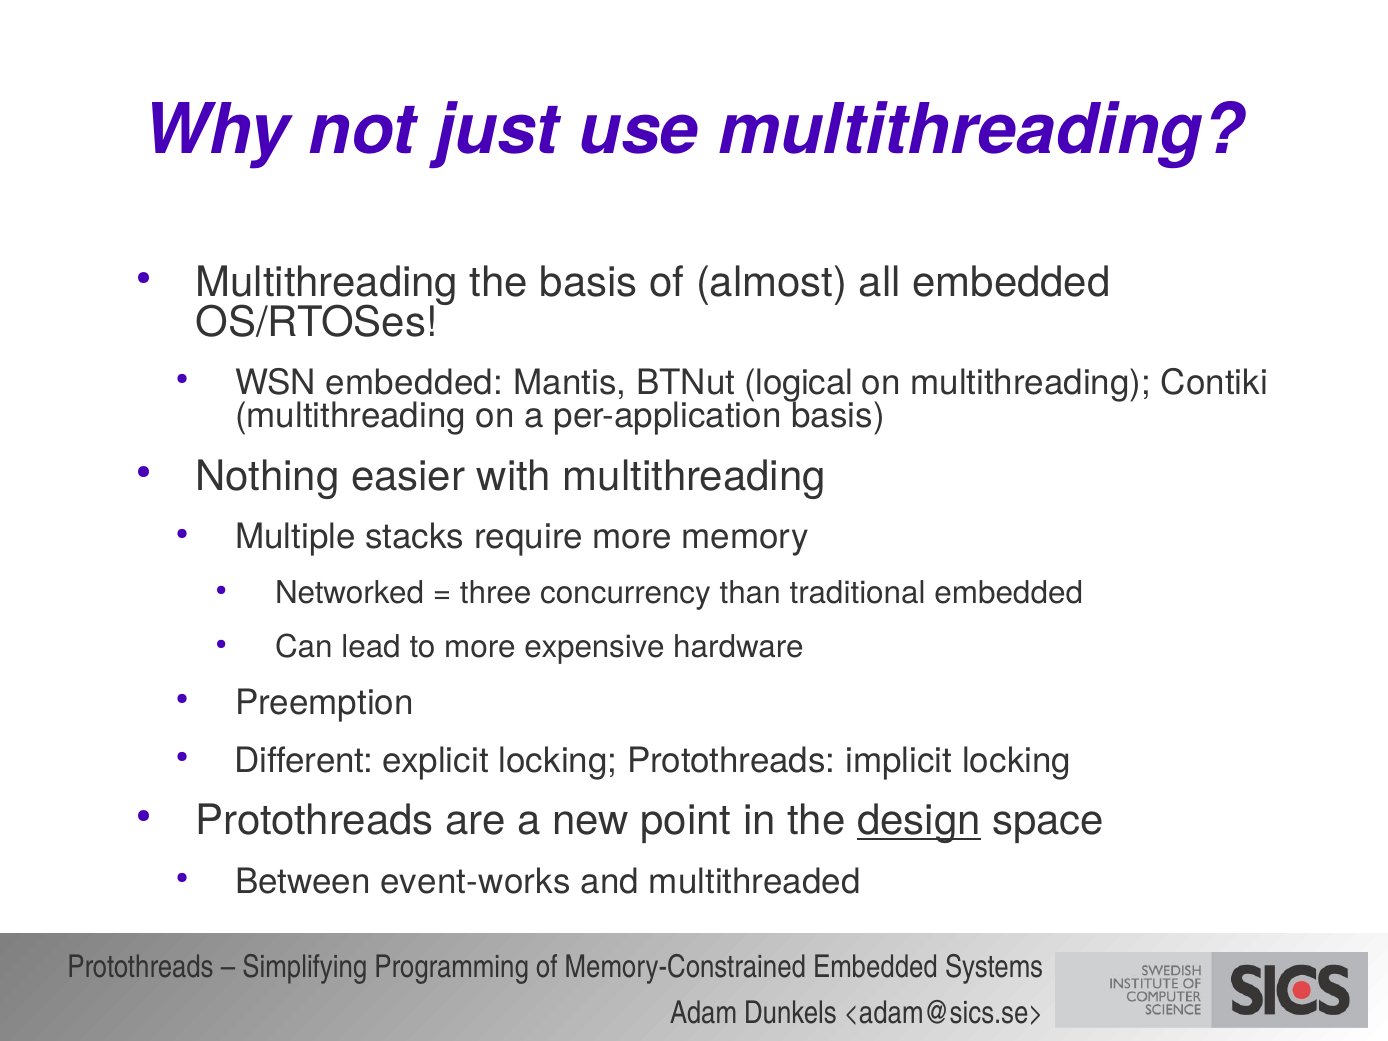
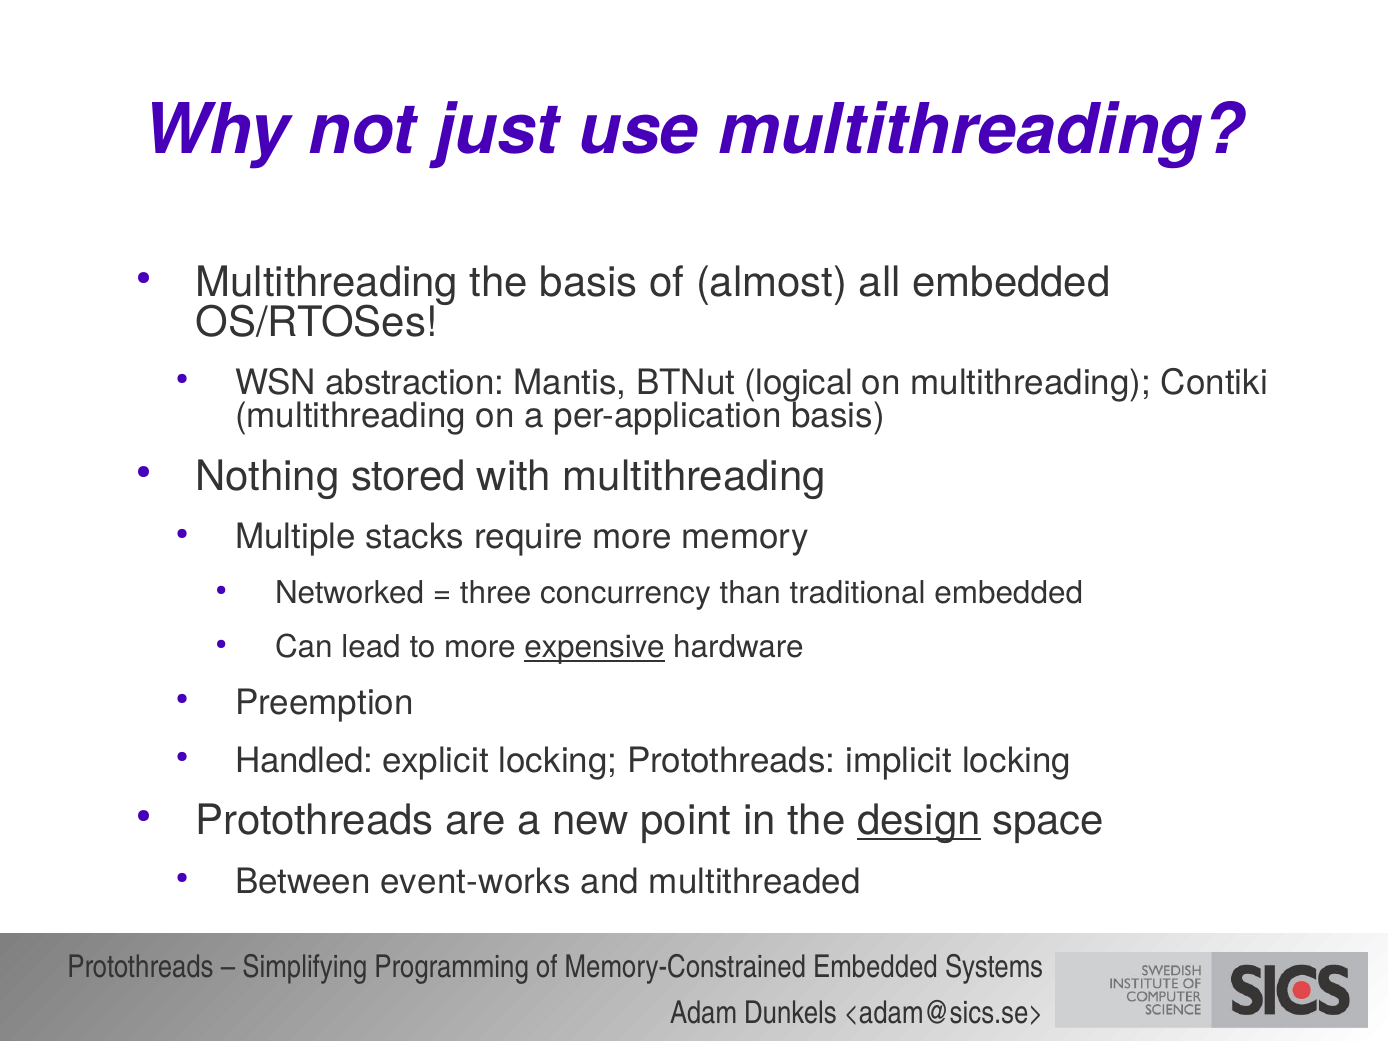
WSN embedded: embedded -> abstraction (415, 383)
easier: easier -> stored (408, 476)
expensive underline: none -> present (594, 647)
Different: Different -> Handled (304, 761)
